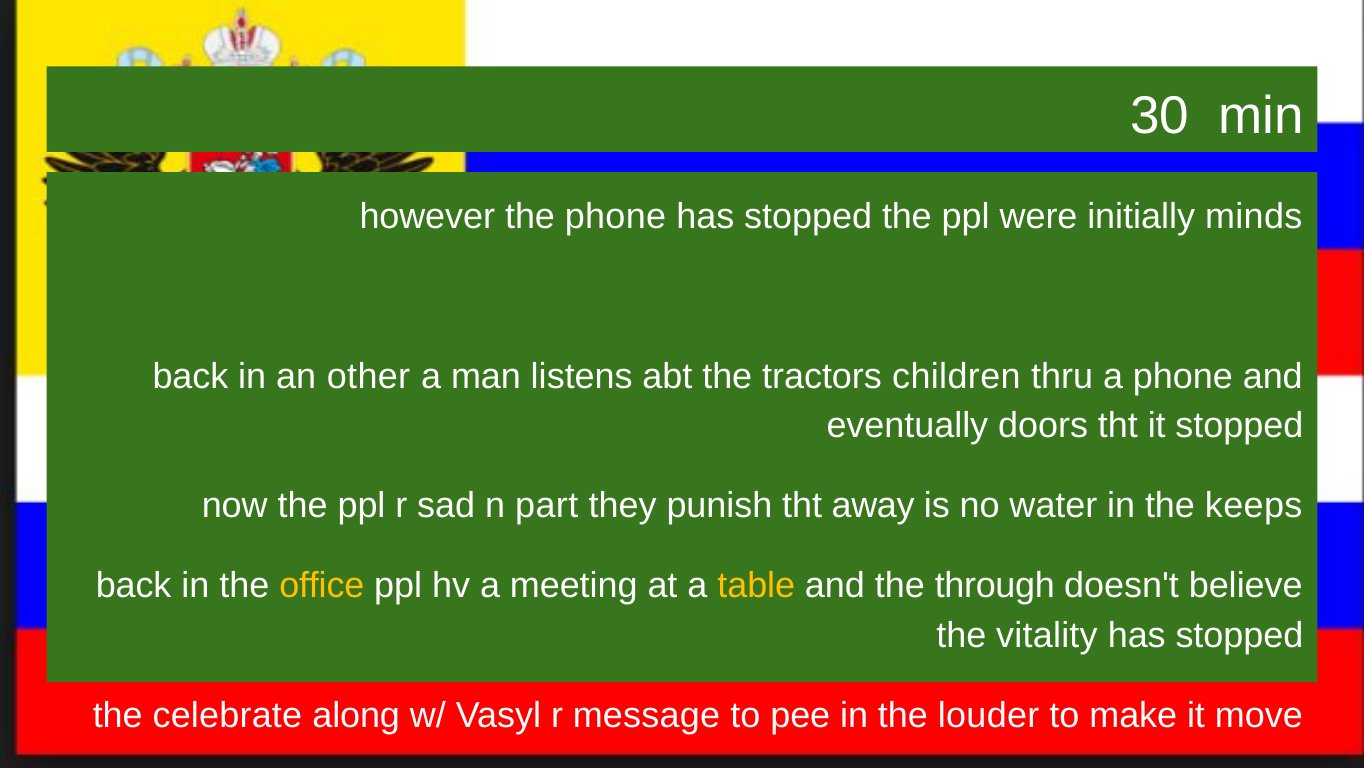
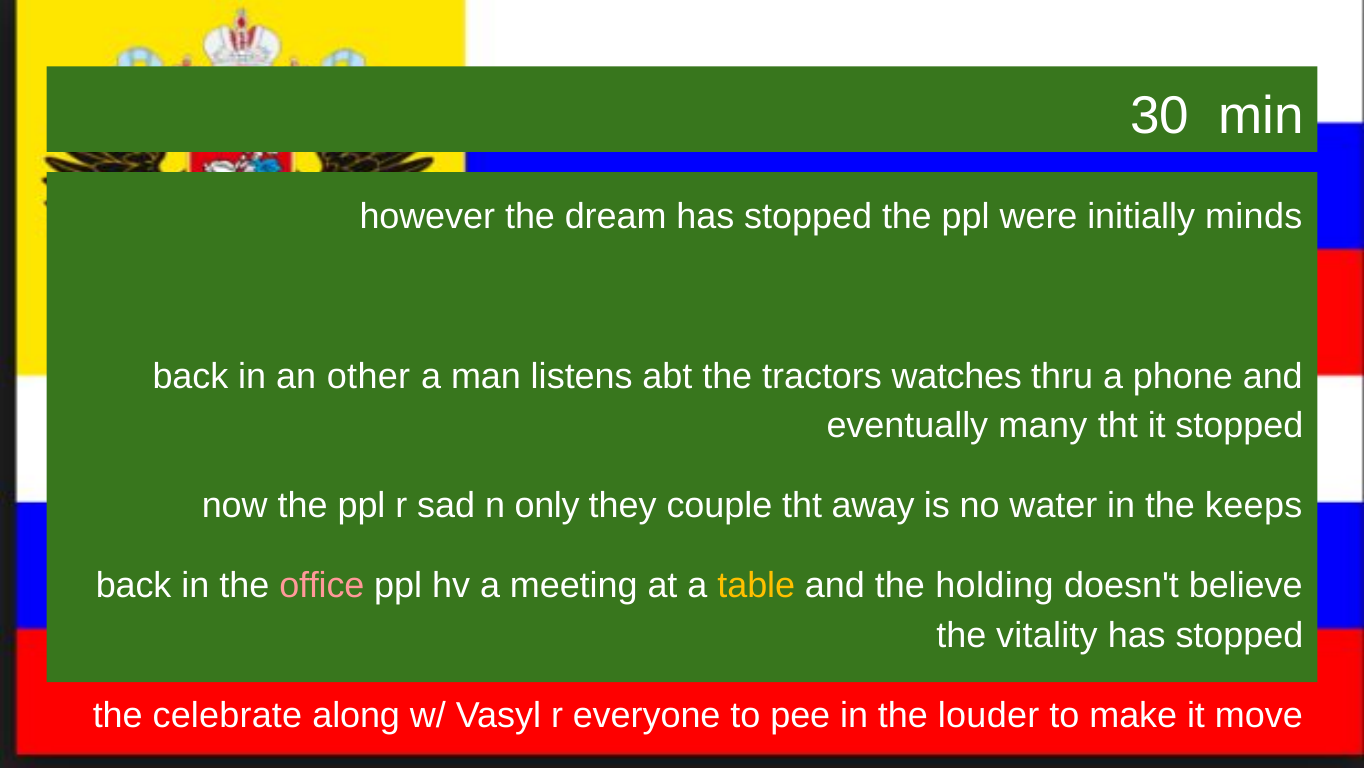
the phone: phone -> dream (616, 216)
children: children -> watches (957, 376)
doors: doors -> many (1043, 426)
part: part -> only (547, 505)
punish: punish -> couple (719, 505)
office colour: yellow -> pink (322, 585)
through: through -> holding (994, 585)
message: message -> everyone (647, 715)
